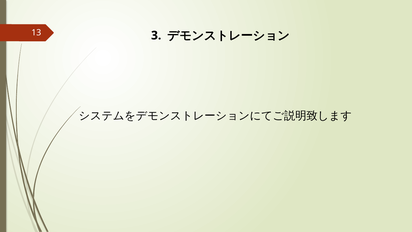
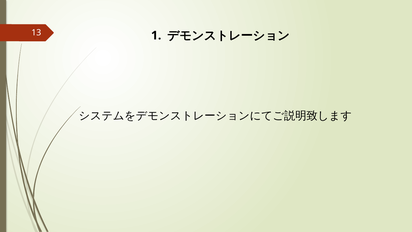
3: 3 -> 1 (156, 35)
